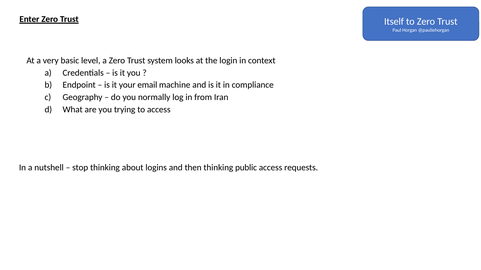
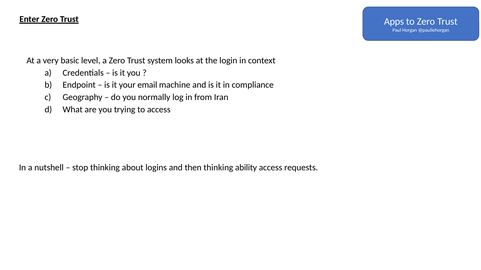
Itself: Itself -> Apps (394, 21)
public: public -> ability (246, 168)
